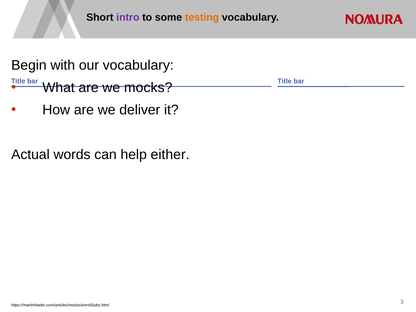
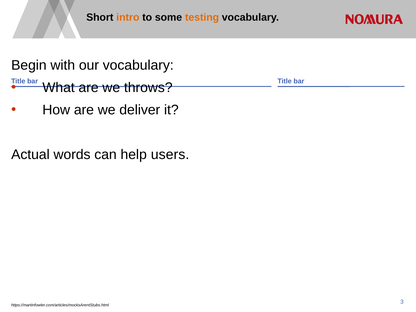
intro colour: purple -> orange (128, 17)
mocks: mocks -> throws (148, 88)
either: either -> users (170, 155)
